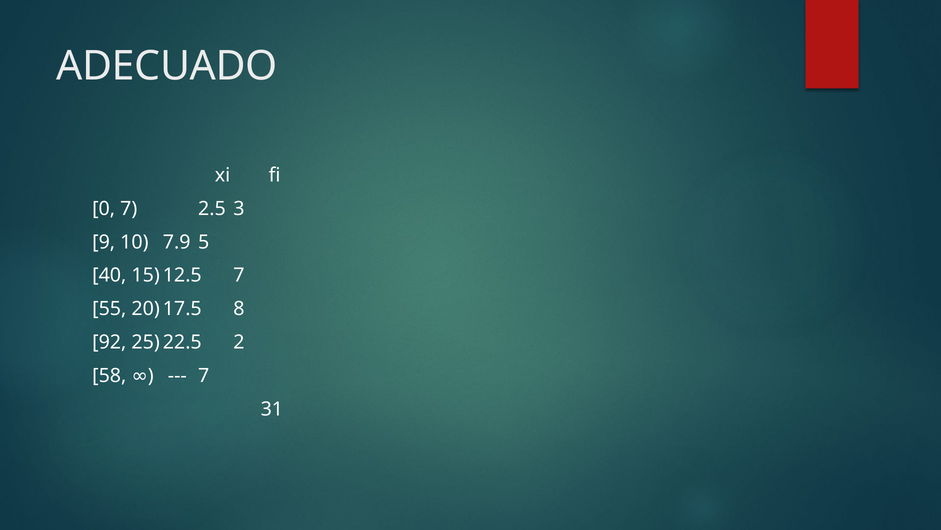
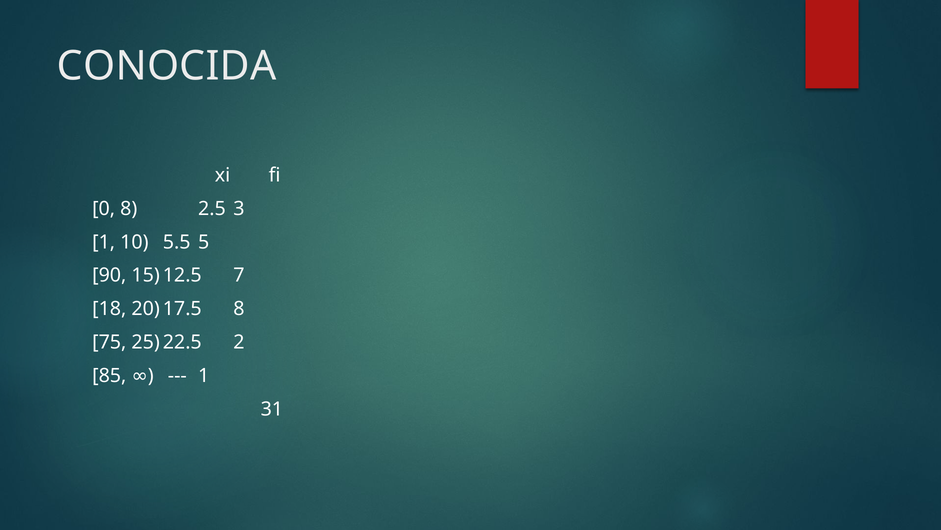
ADECUADO: ADECUADO -> CONOCIDA (167, 66)
0 7: 7 -> 8 (129, 208)
9: 9 -> 1 (104, 242)
7.9: 7.9 -> 5.5 (177, 242)
40: 40 -> 90 (109, 275)
55: 55 -> 18 (109, 308)
92: 92 -> 75 (109, 342)
7: 7 -> 1 (204, 375)
58: 58 -> 85 (109, 375)
